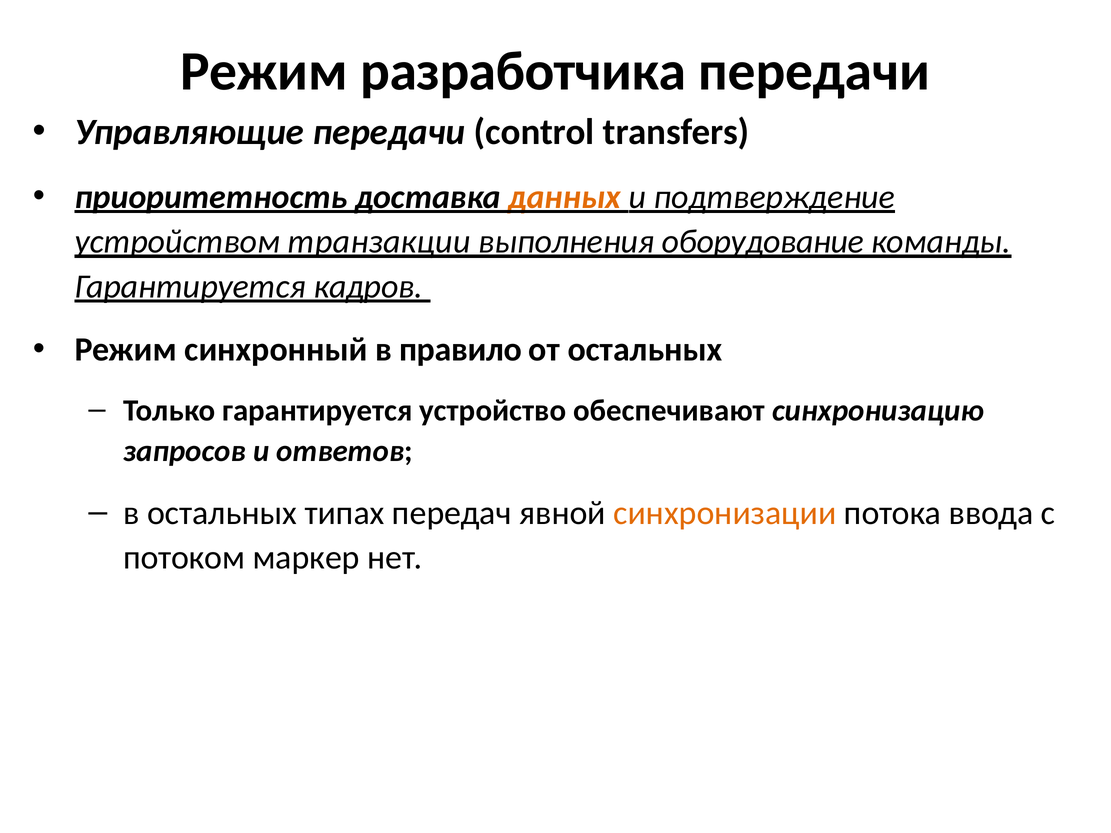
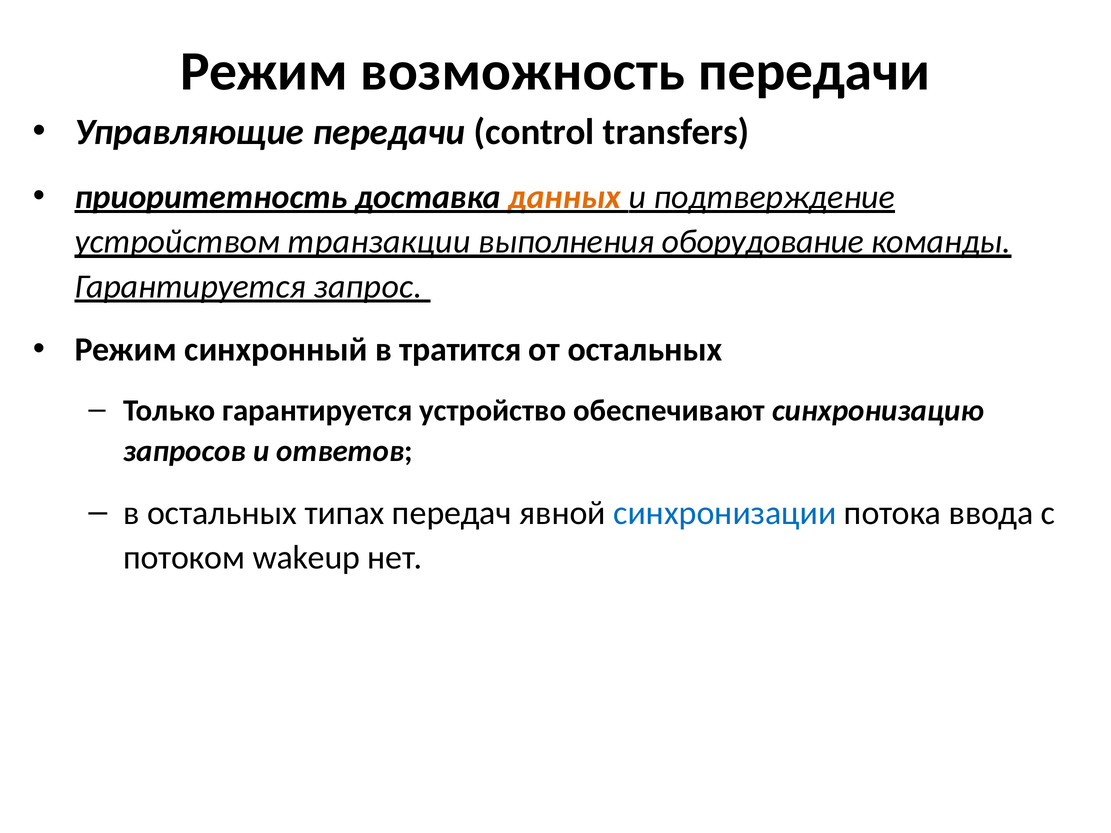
разработчика: разработчика -> возможность (523, 71)
кадров: кадров -> запрос (368, 287)
правило: правило -> тратится (460, 350)
синхронизации colour: orange -> blue (725, 513)
маркер: маркер -> wakeup (306, 558)
